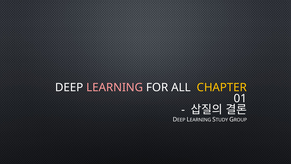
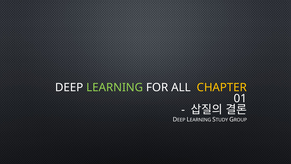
LEARNING colour: pink -> light green (115, 87)
